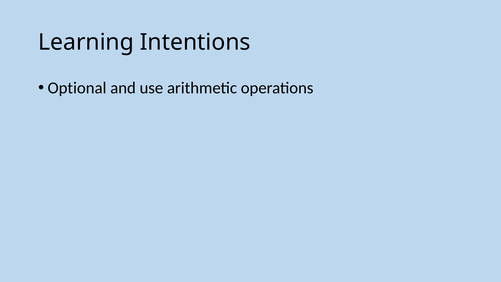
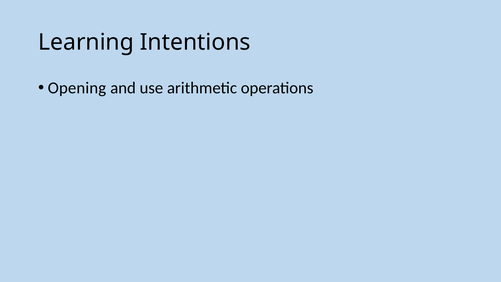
Optional: Optional -> Opening (77, 88)
